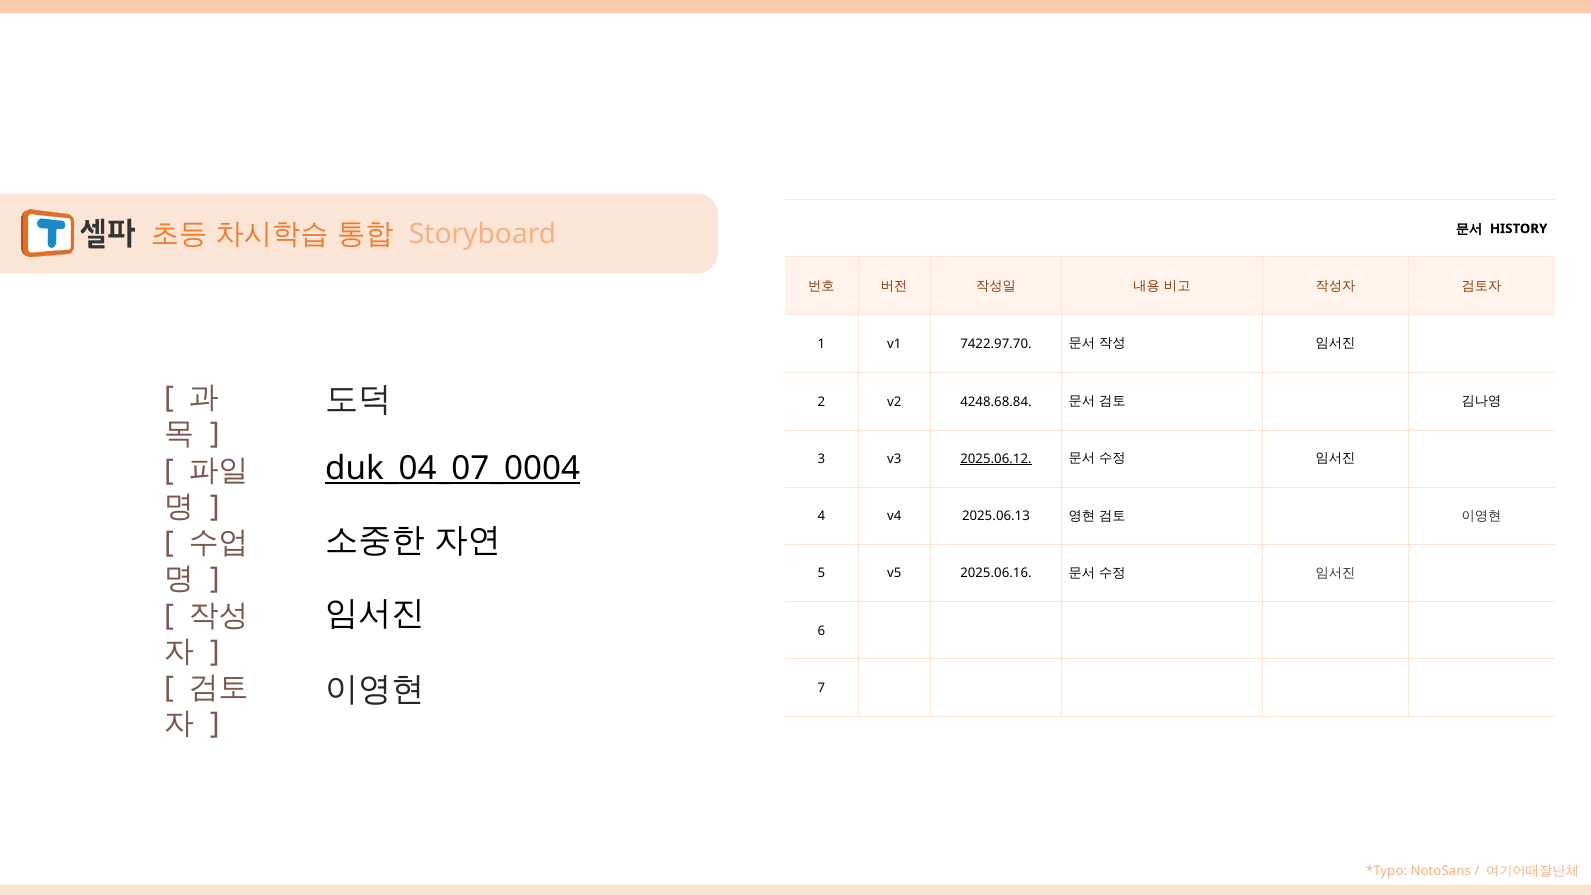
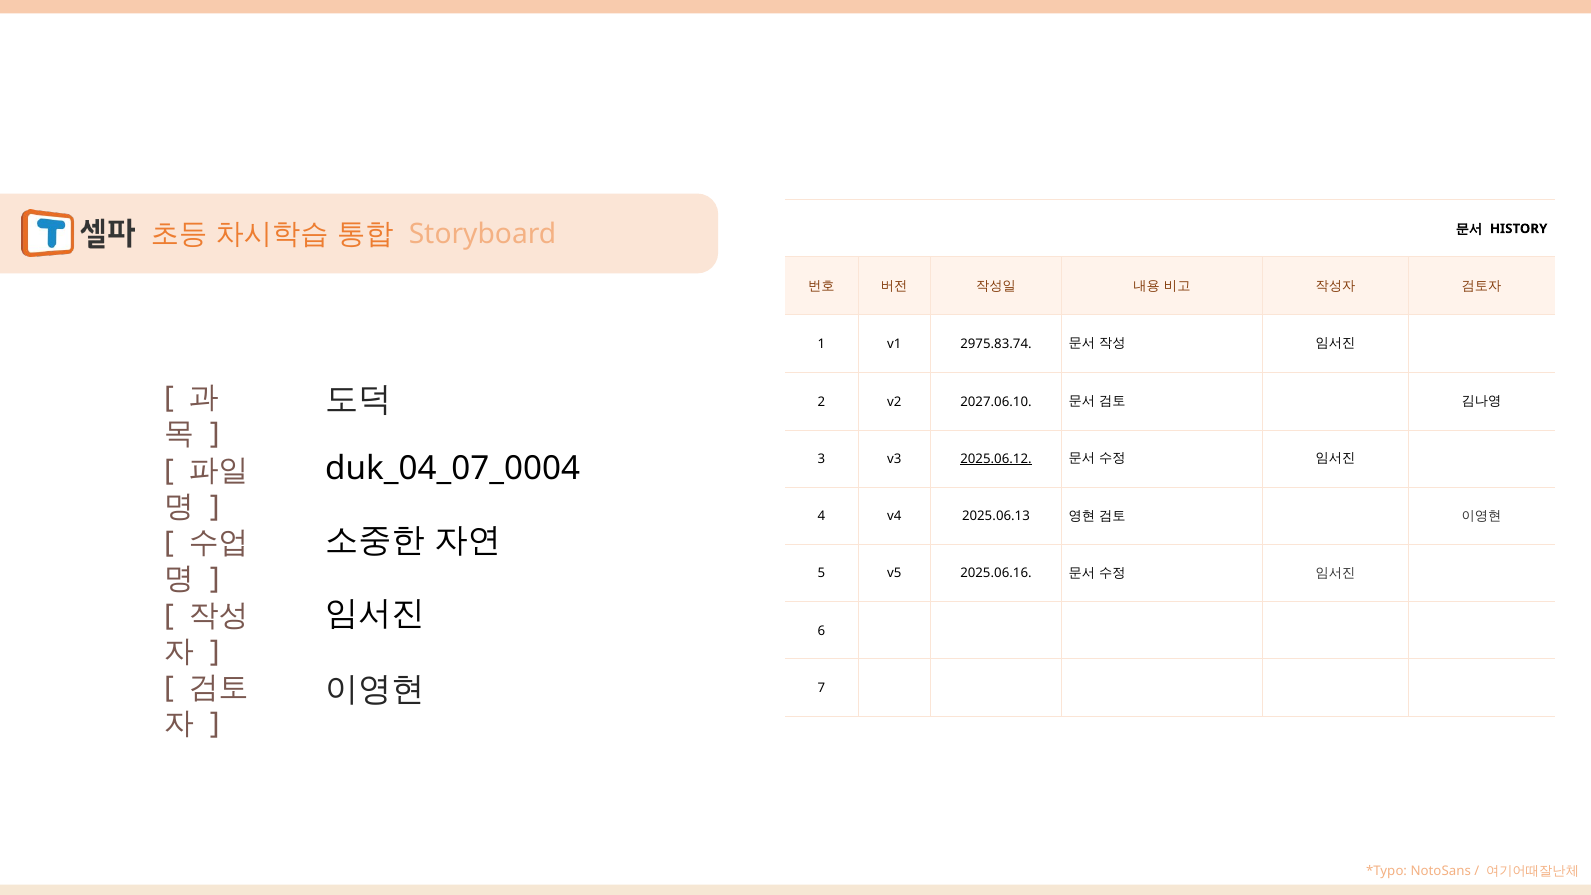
7422.97.70: 7422.97.70 -> 2975.83.74 (996, 344)
4248.68.84: 4248.68.84 -> 2027.06.10 (996, 402)
duk_04_07_0004 underline: present -> none (453, 468)
